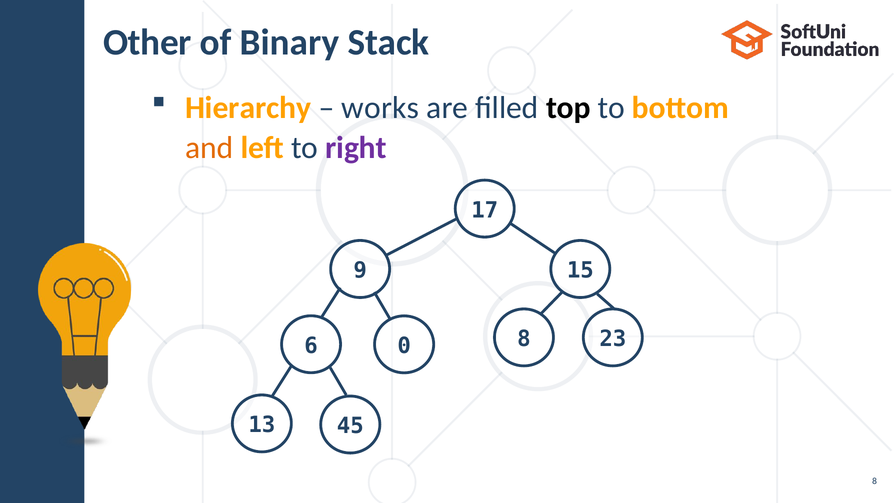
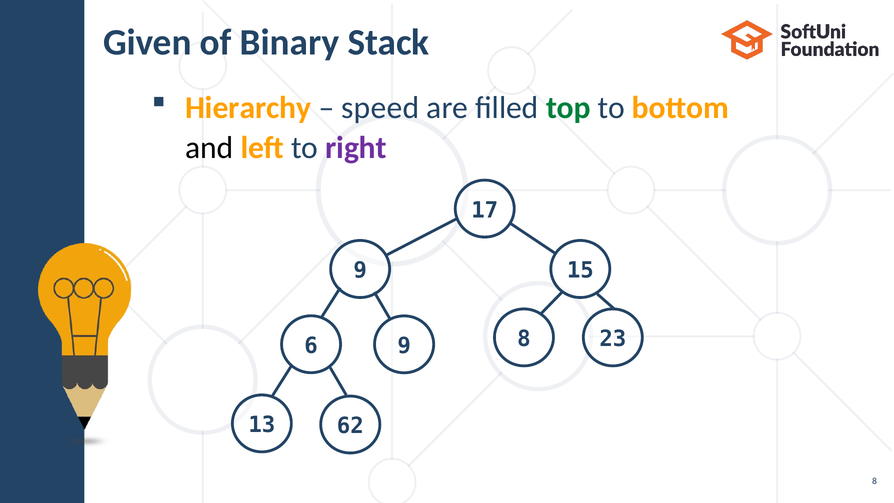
Other: Other -> Given (147, 42)
works: works -> speed (380, 108)
top colour: black -> green (568, 108)
and colour: orange -> black (209, 148)
6 0: 0 -> 9 (404, 346)
45: 45 -> 62 (350, 426)
